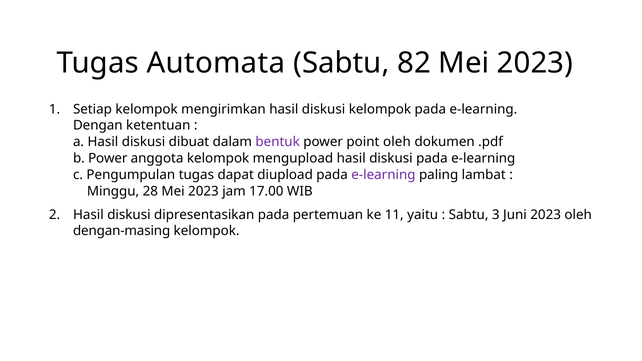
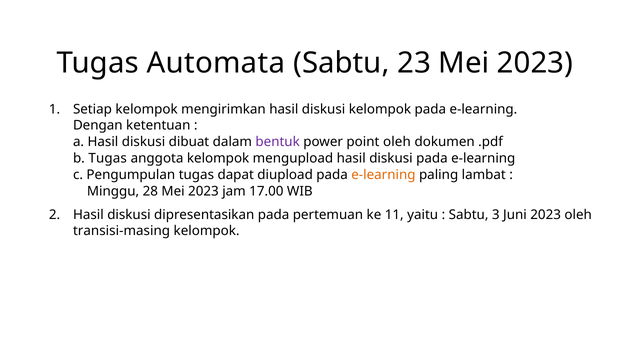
82: 82 -> 23 (414, 63)
b Power: Power -> Tugas (108, 159)
e-learning colour: purple -> orange (383, 175)
dengan-masing: dengan-masing -> transisi-masing (122, 231)
